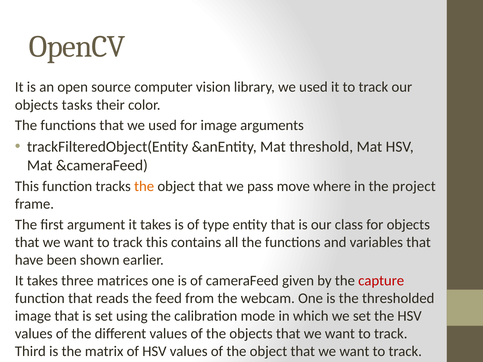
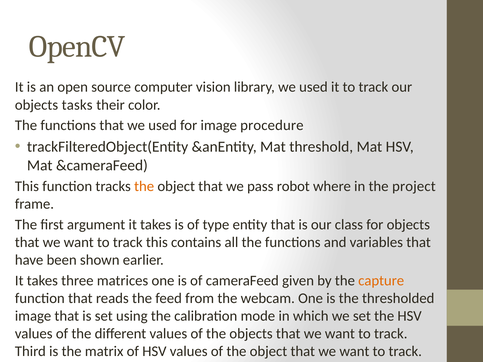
arguments: arguments -> procedure (272, 126)
move: move -> robot (293, 186)
capture colour: red -> orange (381, 281)
